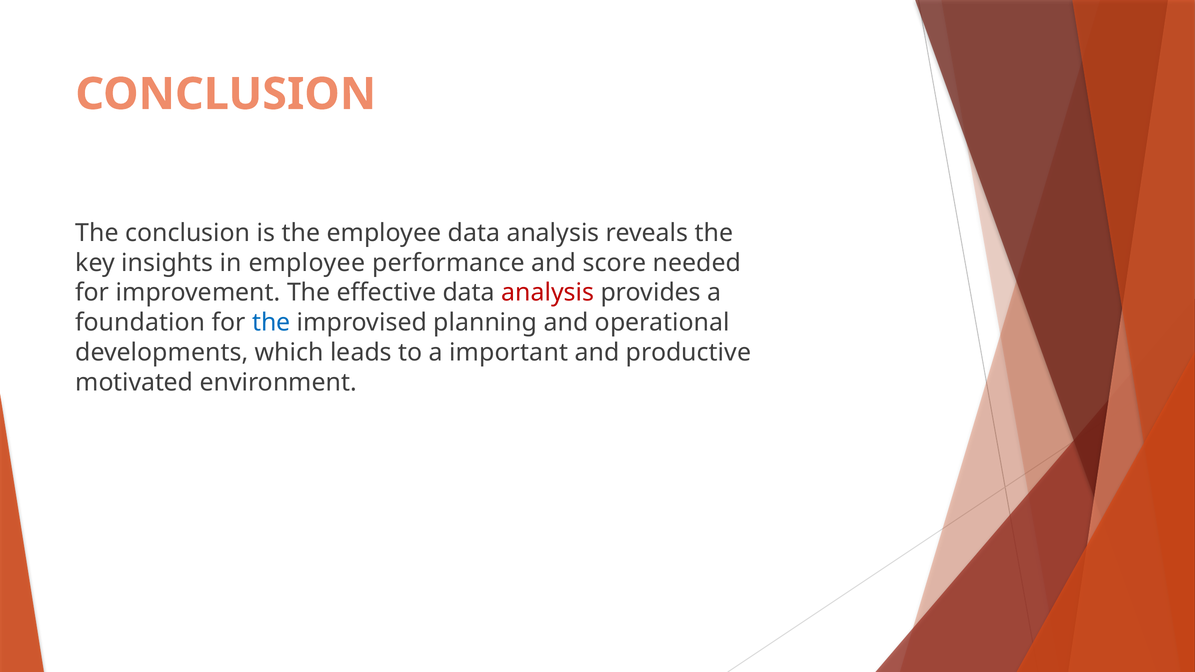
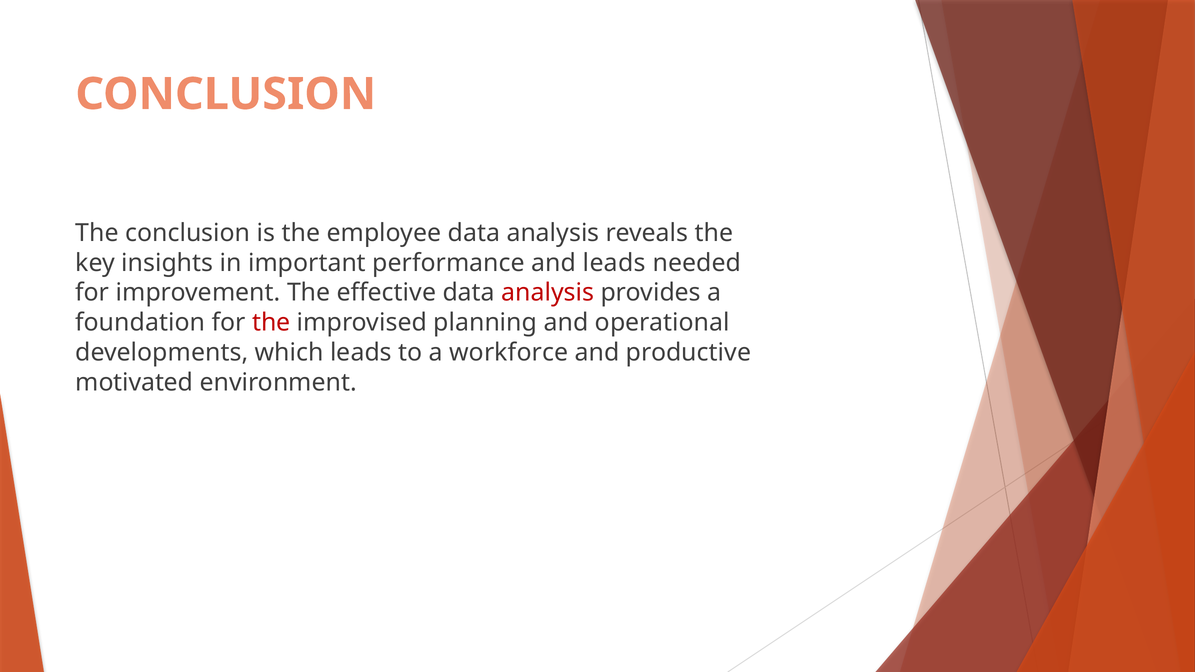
in employee: employee -> important (307, 263)
and score: score -> leads (614, 263)
the colour: blue -> red (271, 323)
important: important -> workforce (509, 353)
